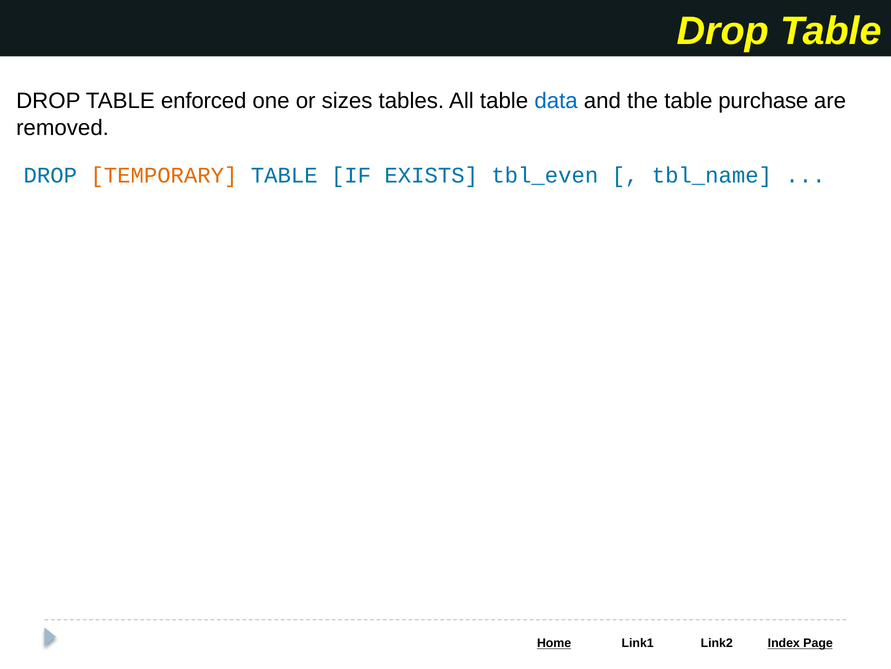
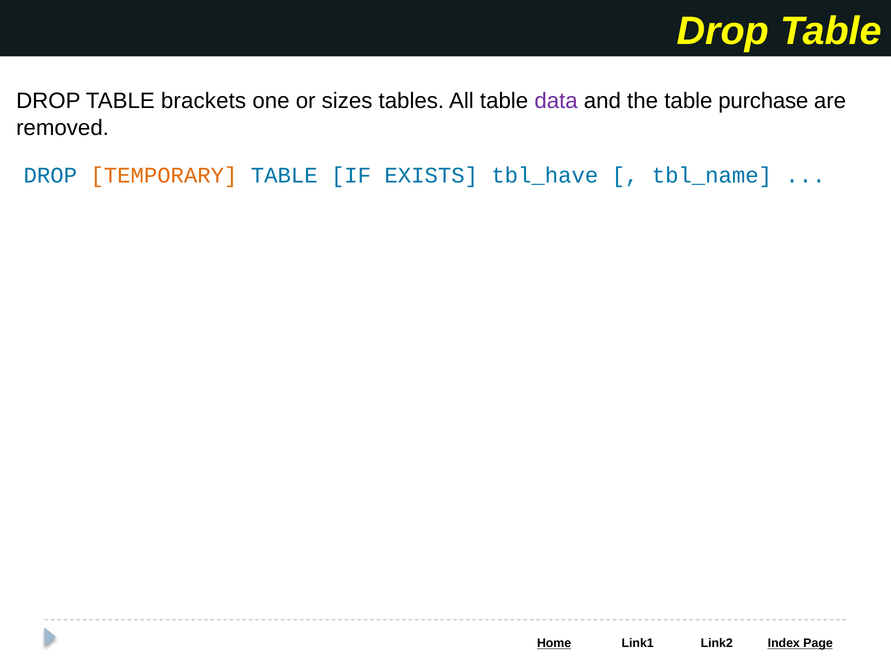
enforced: enforced -> brackets (204, 101)
data colour: blue -> purple (556, 101)
tbl_even: tbl_even -> tbl_have (545, 175)
